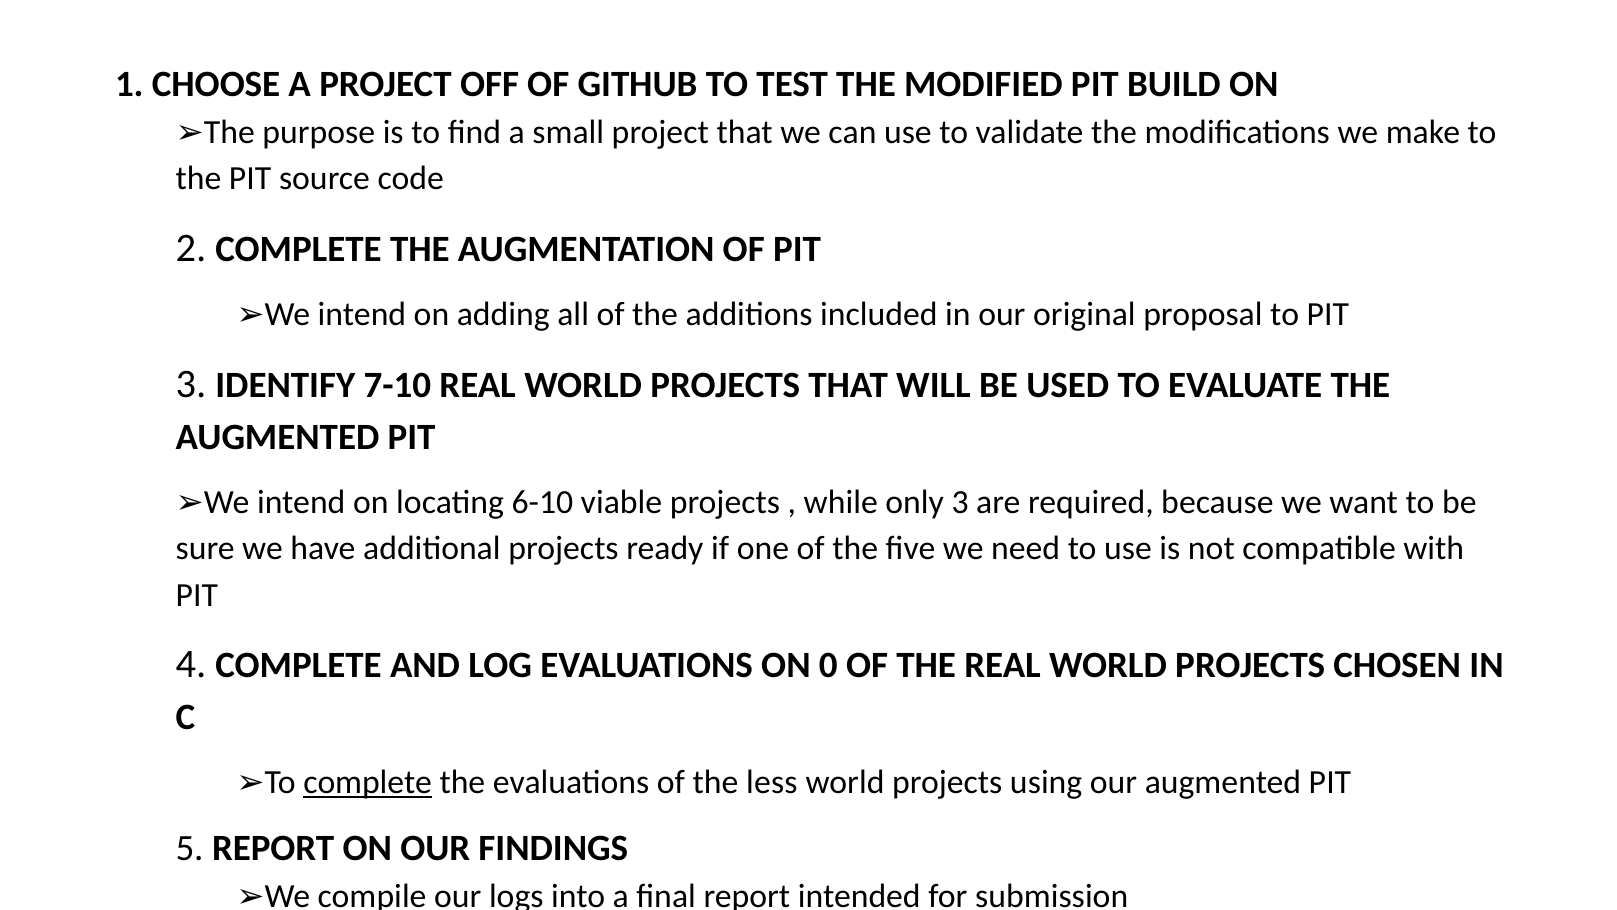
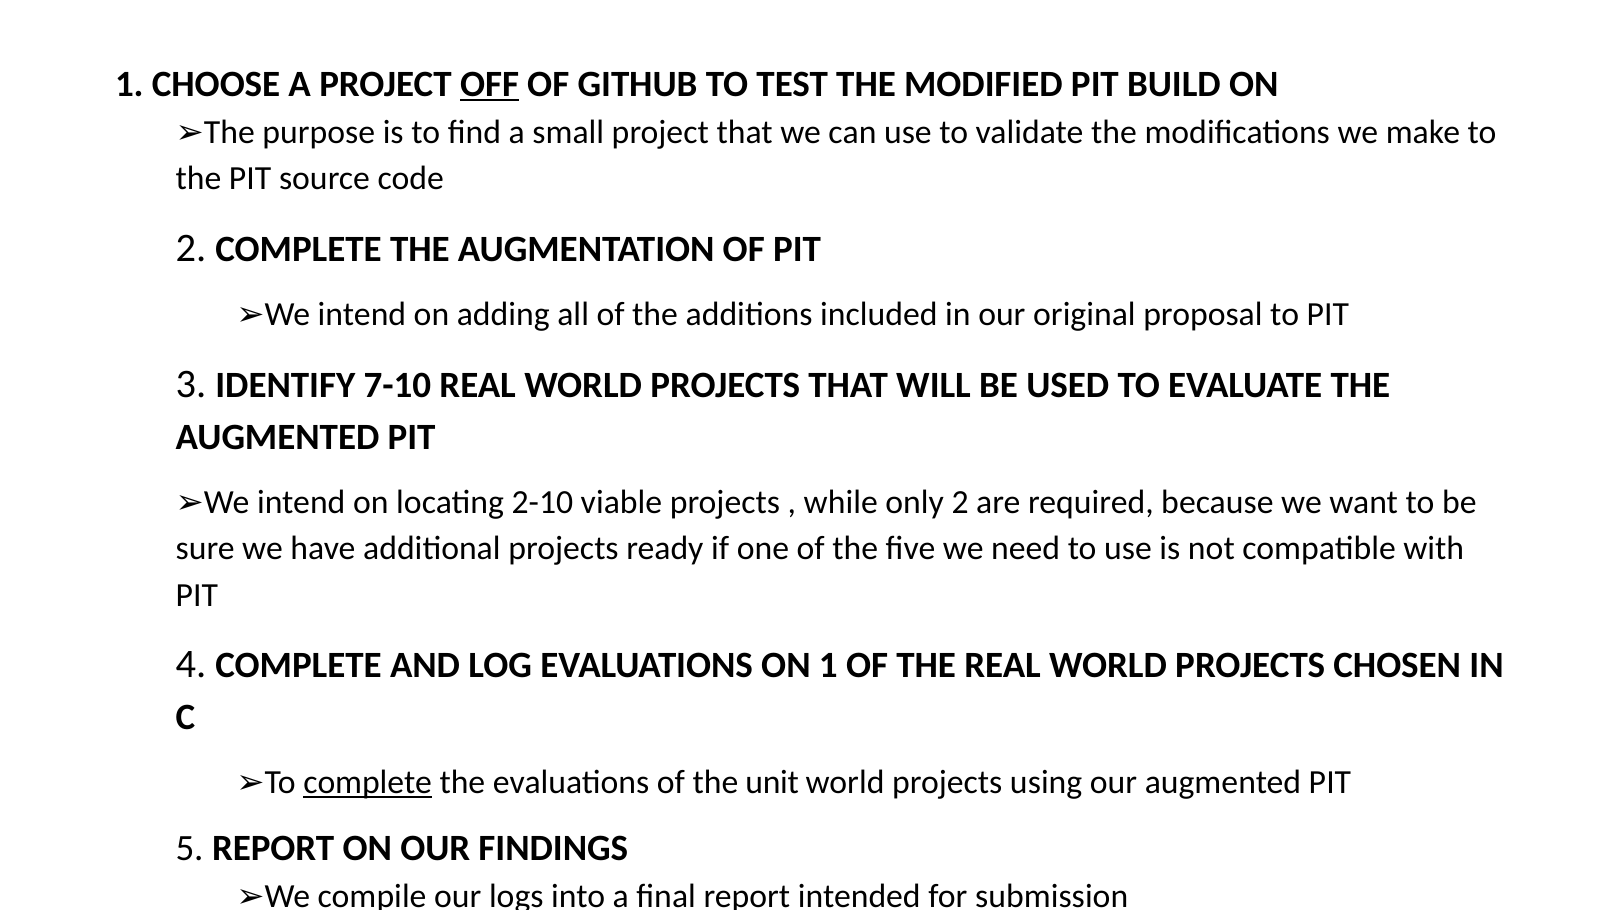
OFF underline: none -> present (490, 84)
6-10: 6-10 -> 2-10 (542, 502)
only 3: 3 -> 2 (960, 502)
ON 0: 0 -> 1 (828, 665)
less: less -> unit (772, 782)
